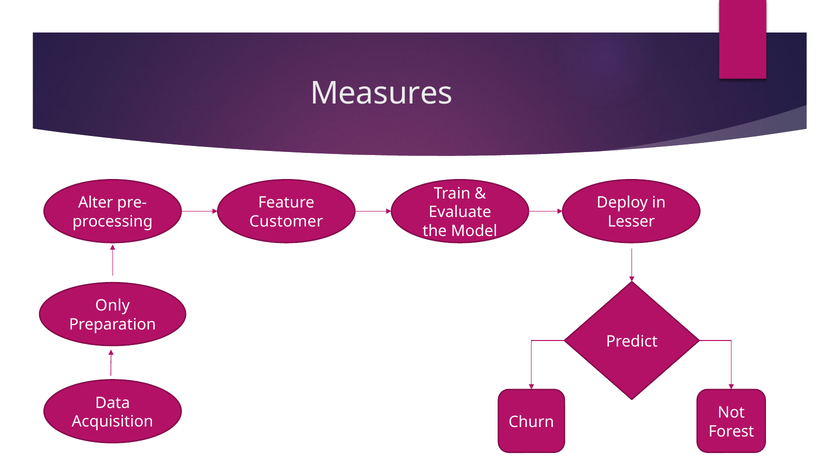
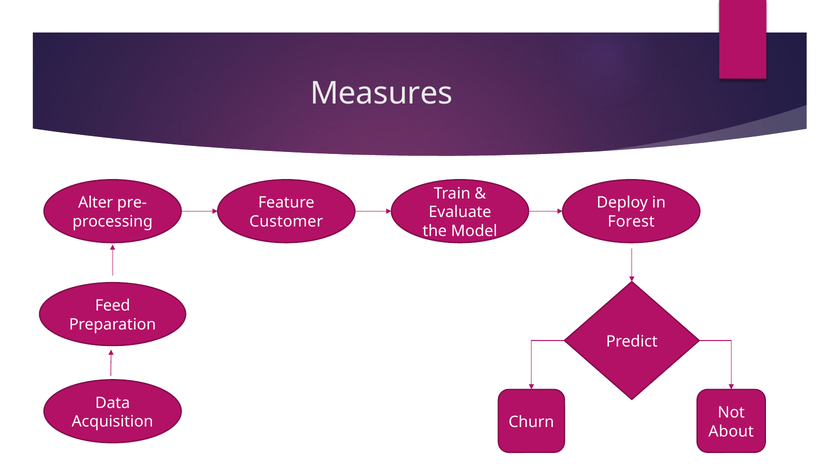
Lesser: Lesser -> Forest (631, 222)
Only: Only -> Feed (113, 306)
Forest: Forest -> About (731, 432)
